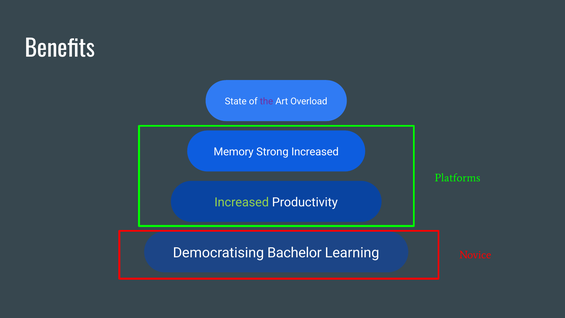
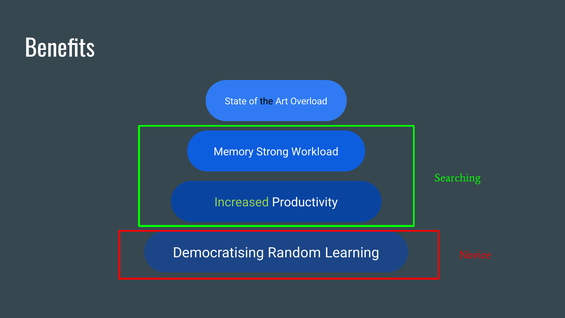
the colour: purple -> black (266, 101)
Strong Increased: Increased -> Workload (315, 152)
Platforms: Platforms -> Searching (458, 178)
Bachelor: Bachelor -> Random (294, 253)
